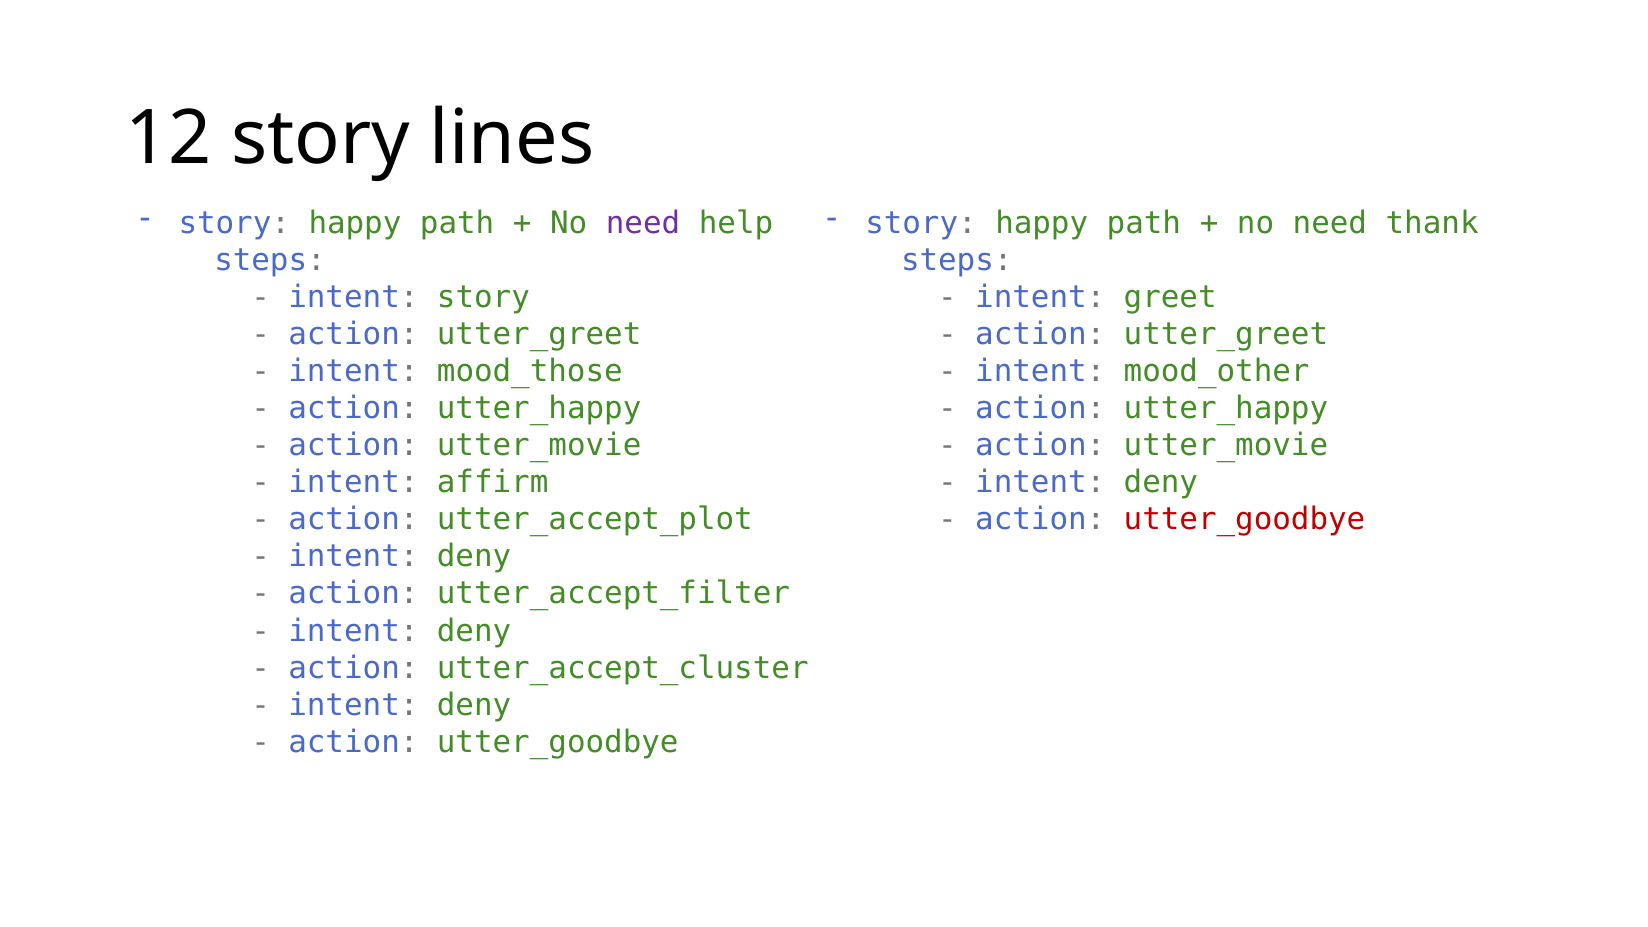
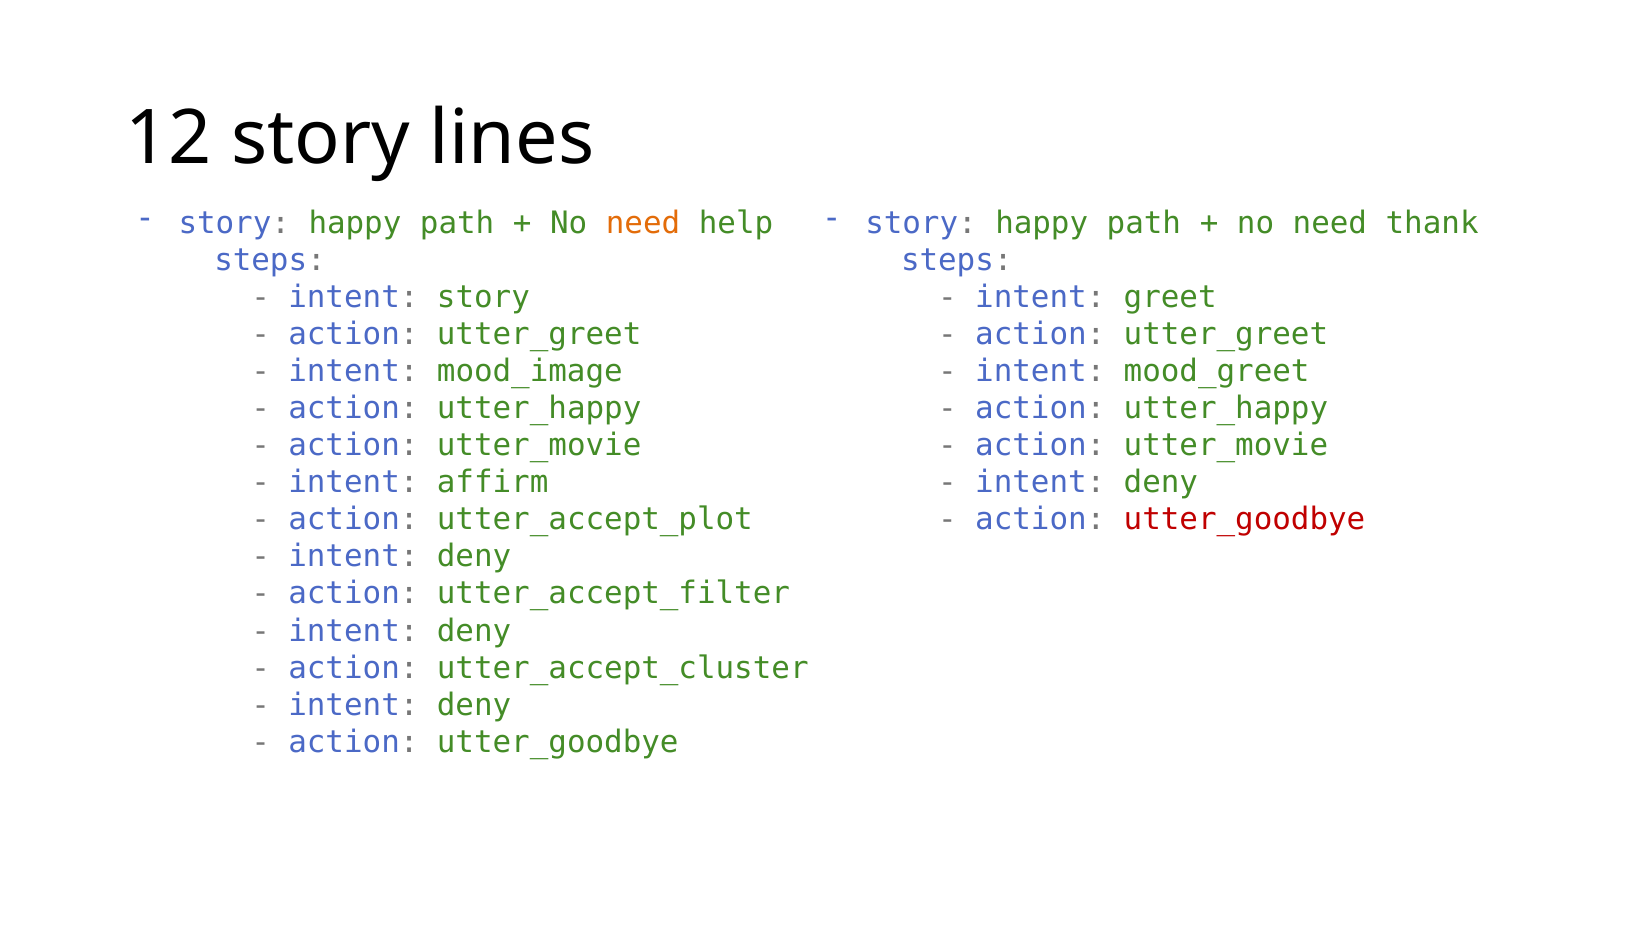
need colour: purple -> orange (643, 223)
mood_those: mood_those -> mood_image (530, 371)
mood_other: mood_other -> mood_greet (1217, 371)
